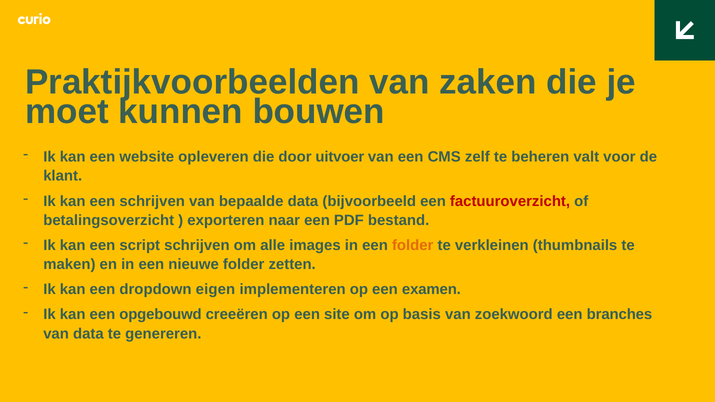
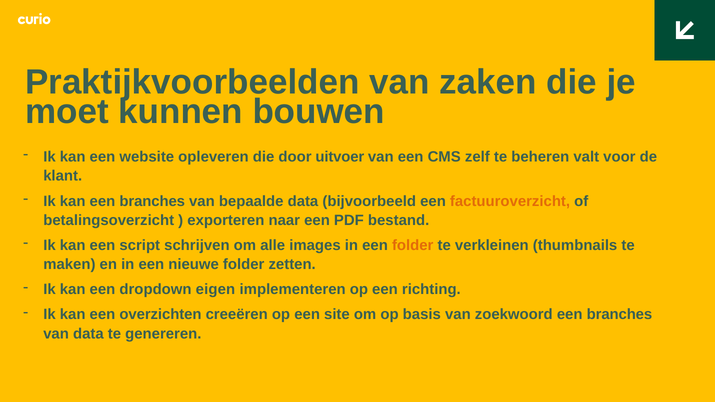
kan een schrijven: schrijven -> branches (152, 201)
factuuroverzicht colour: red -> orange (510, 201)
examen: examen -> richting (431, 290)
opgebouwd: opgebouwd -> overzichten (160, 315)
